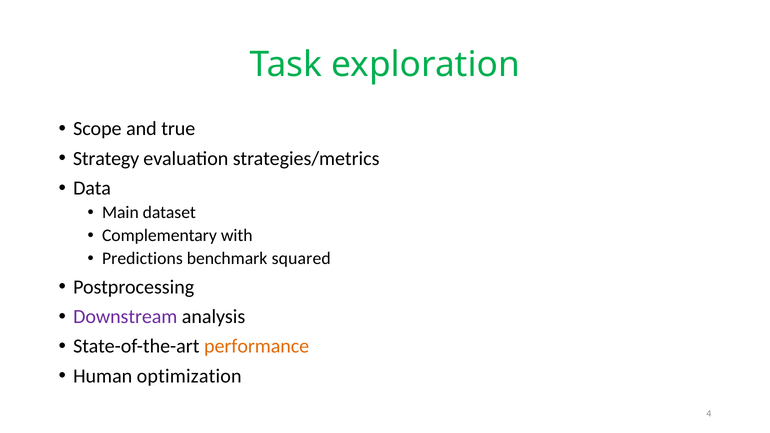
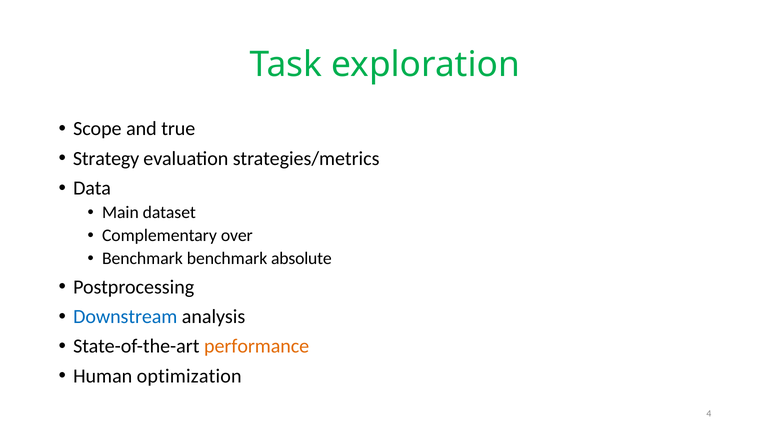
with: with -> over (237, 236)
Predictions: Predictions -> Benchmark (142, 259)
squared: squared -> absolute (301, 259)
Downstream colour: purple -> blue (125, 317)
